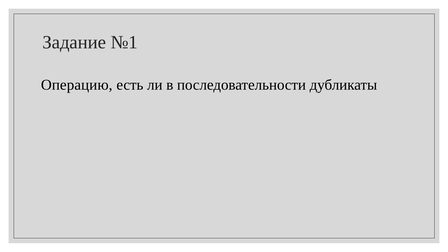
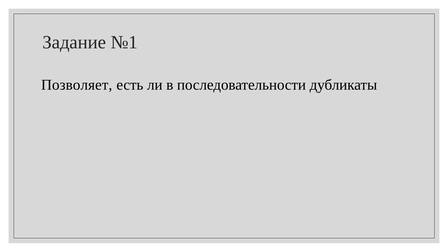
Операцию: Операцию -> Позволяет (77, 85)
